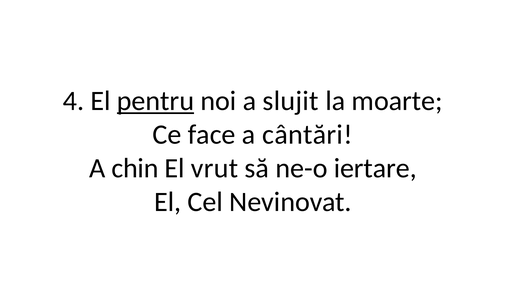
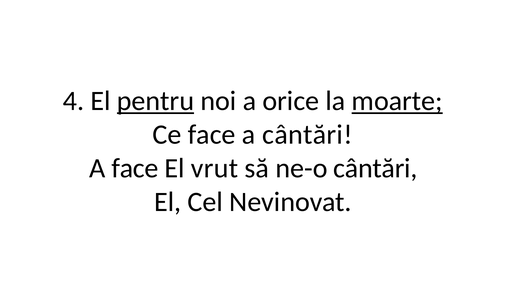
slujit: slujit -> orice (291, 101)
moarte underline: none -> present (397, 101)
A chin: chin -> face (135, 169)
ne-o iertare: iertare -> cântări (375, 169)
